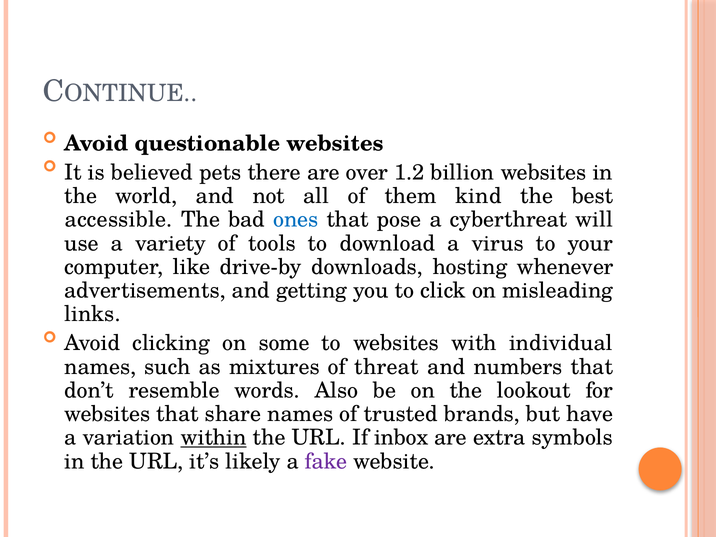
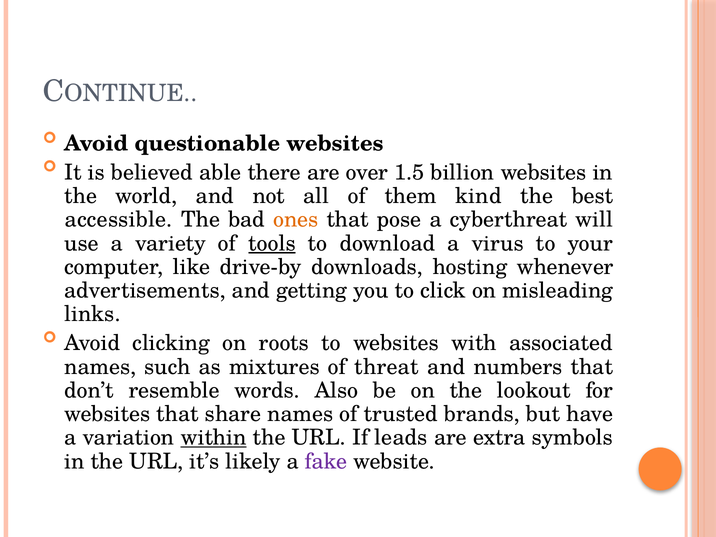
pets: pets -> able (220, 172)
1.2: 1.2 -> 1.5 (409, 172)
ones colour: blue -> orange (296, 220)
tools underline: none -> present (272, 243)
some: some -> roots (284, 343)
individual: individual -> associated (561, 343)
inbox: inbox -> leads (401, 438)
